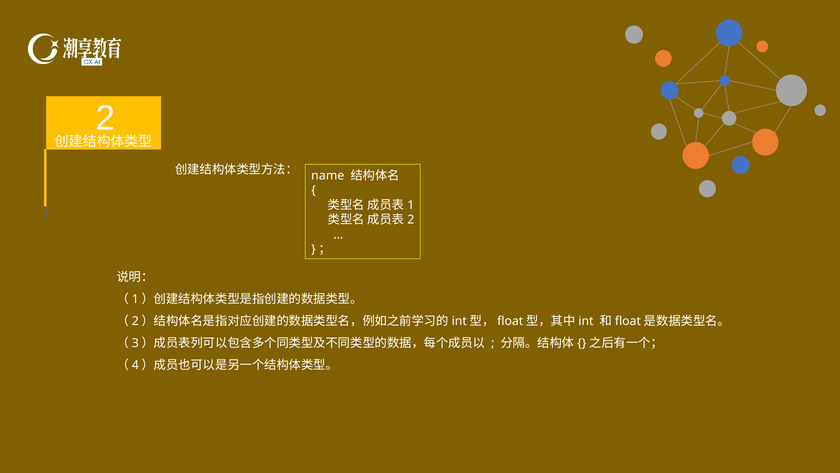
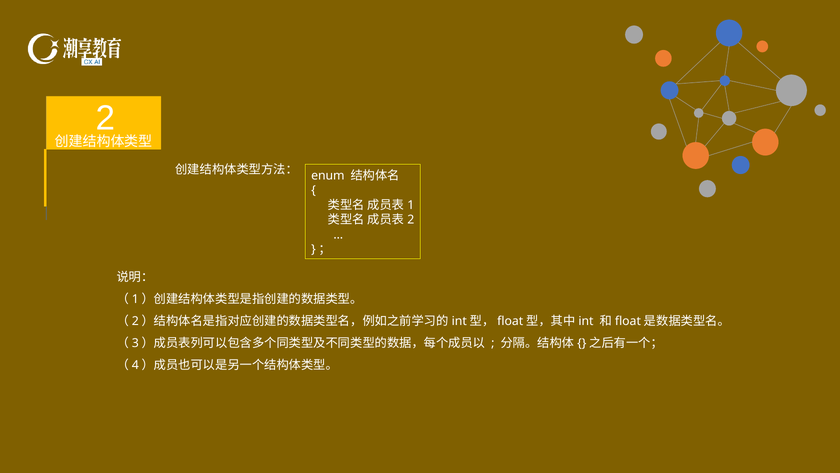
name: name -> enum (328, 176)
